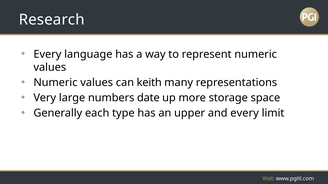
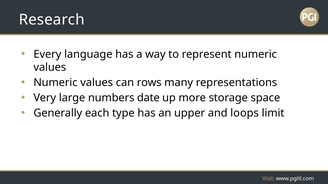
keith: keith -> rows (149, 83)
and every: every -> loops (245, 113)
